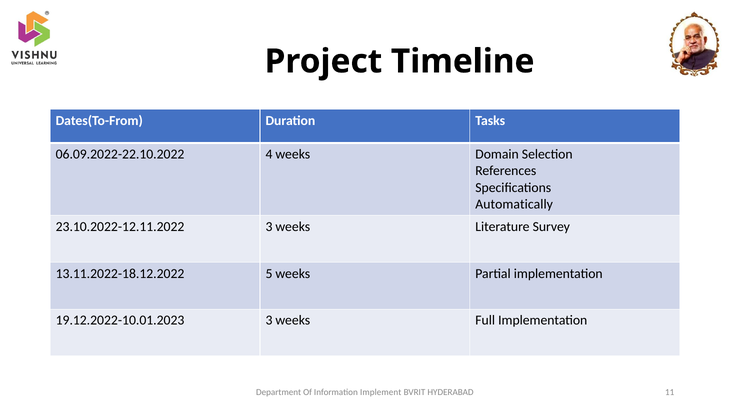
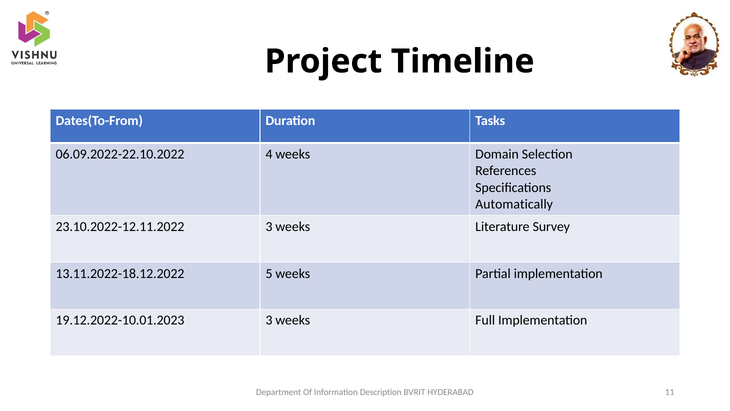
Implement: Implement -> Description (381, 392)
